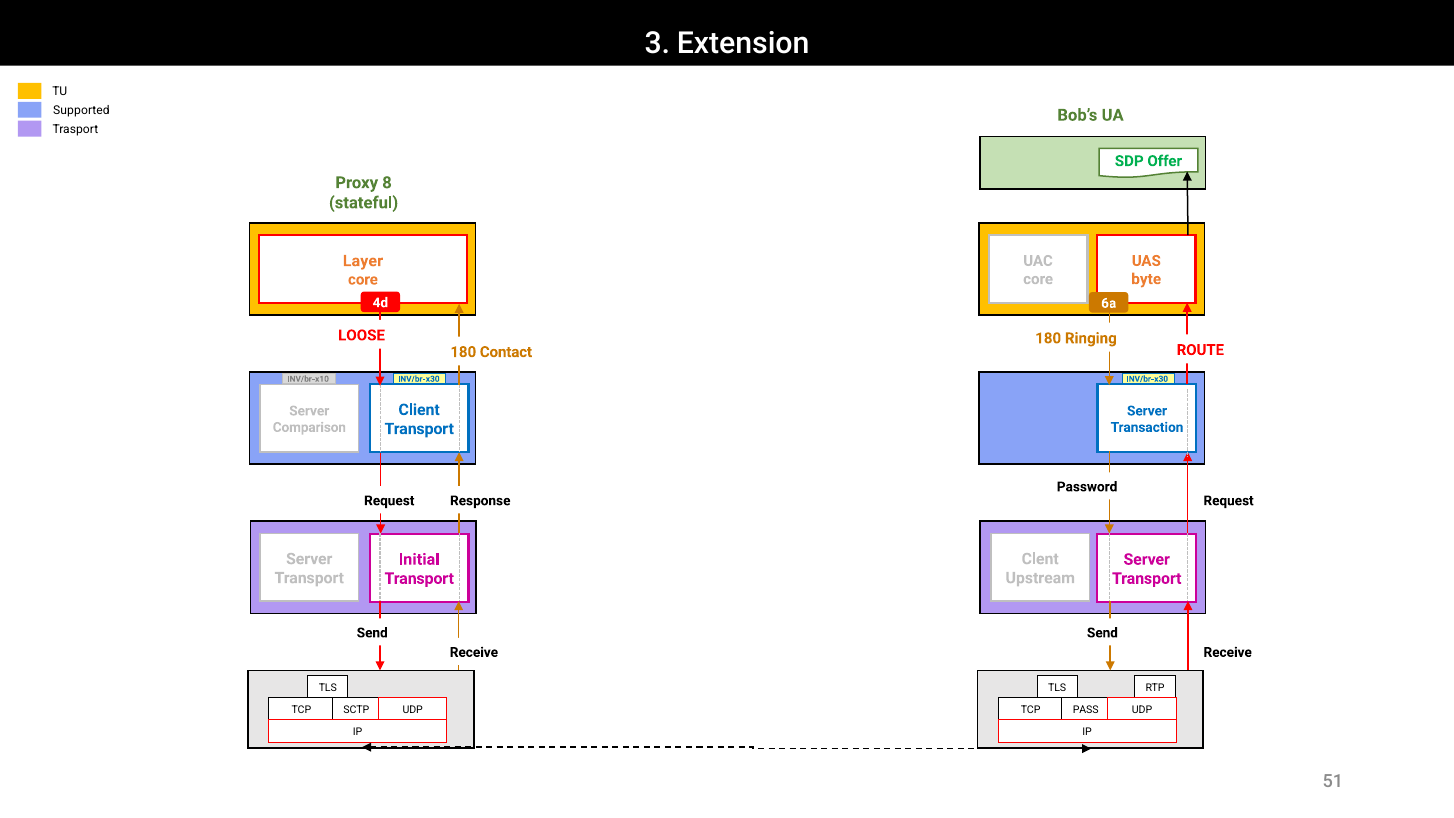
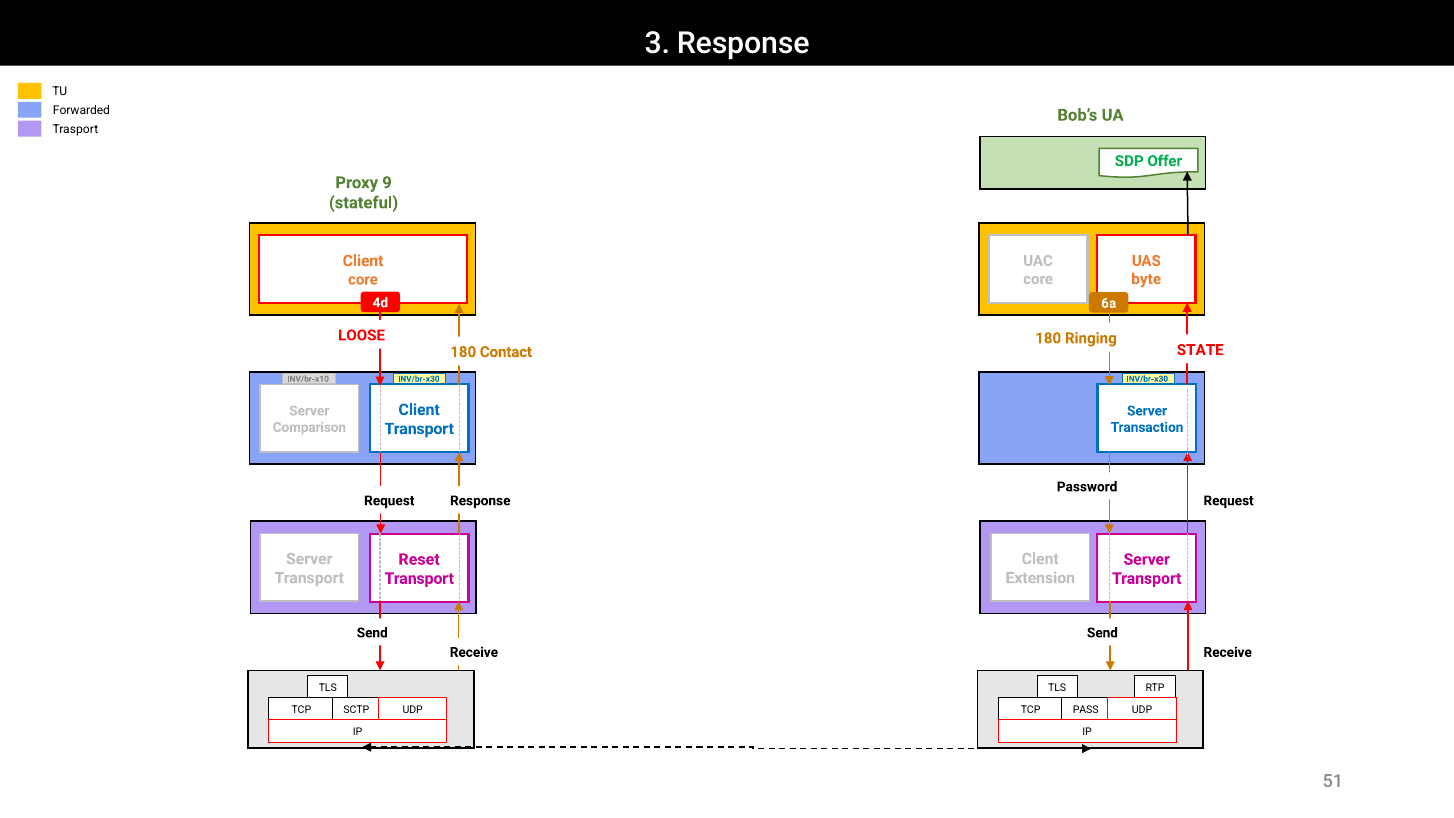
3 Extension: Extension -> Response (743, 44)
Supported: Supported -> Forwarded (81, 110)
8: 8 -> 9 (387, 183)
Layer: Layer -> Client (363, 261)
ROUTE: ROUTE -> STATE (1200, 350)
Initial: Initial -> Reset (419, 559)
Upstream: Upstream -> Extension (1040, 578)
